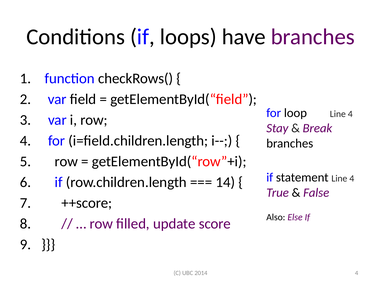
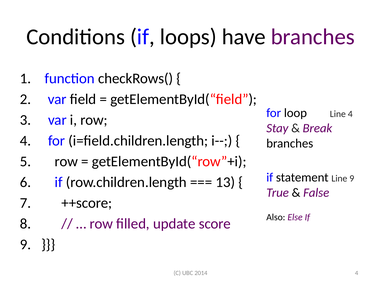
statement Line 4: 4 -> 9 (352, 178)
14: 14 -> 13 (225, 182)
